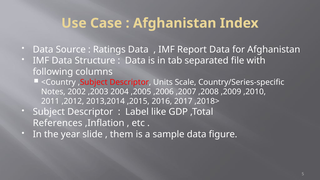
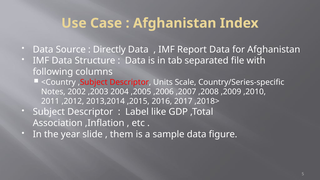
Ratings: Ratings -> Directly (109, 49)
References: References -> Association (58, 123)
